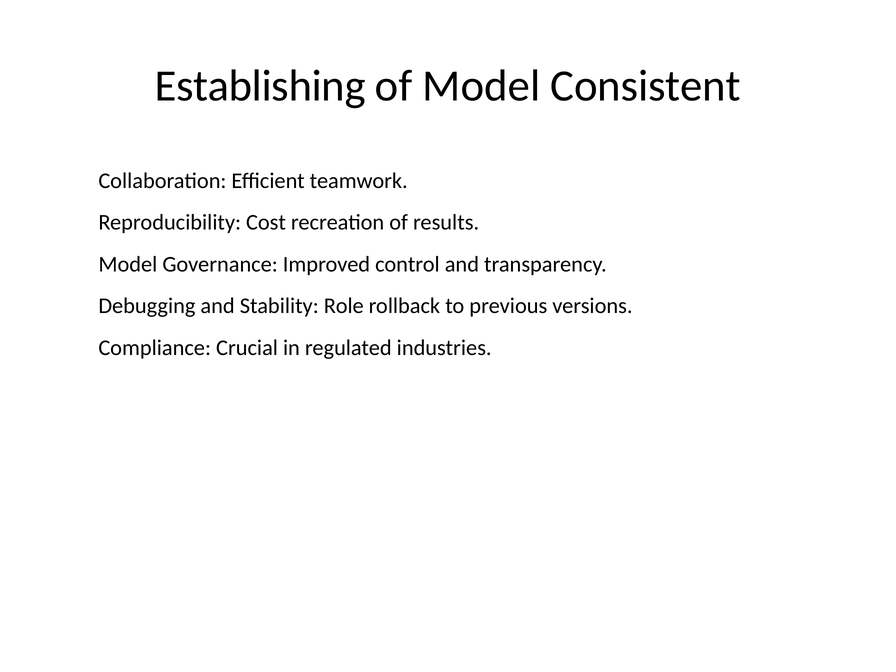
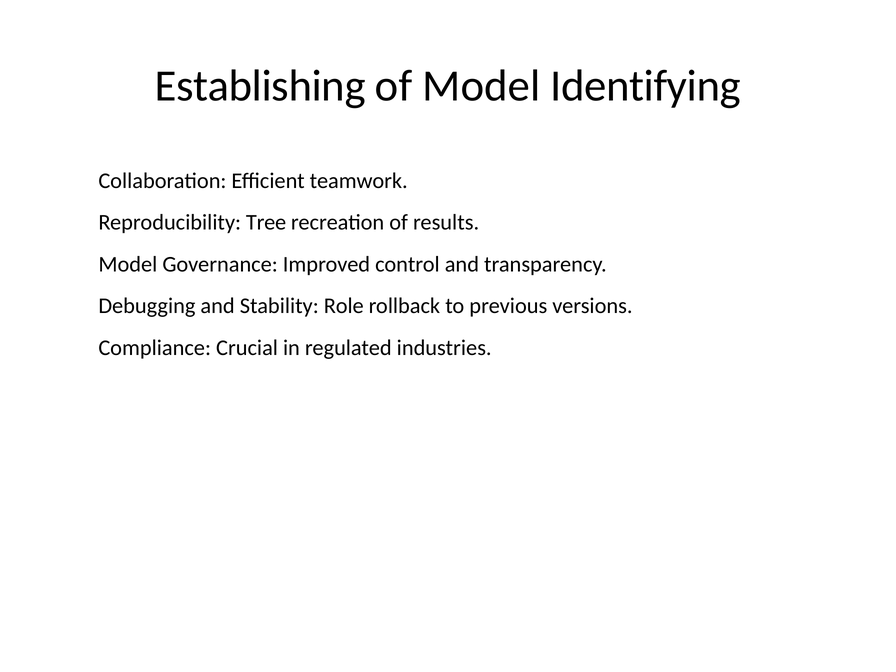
Consistent: Consistent -> Identifying (646, 86)
Cost: Cost -> Tree (266, 222)
